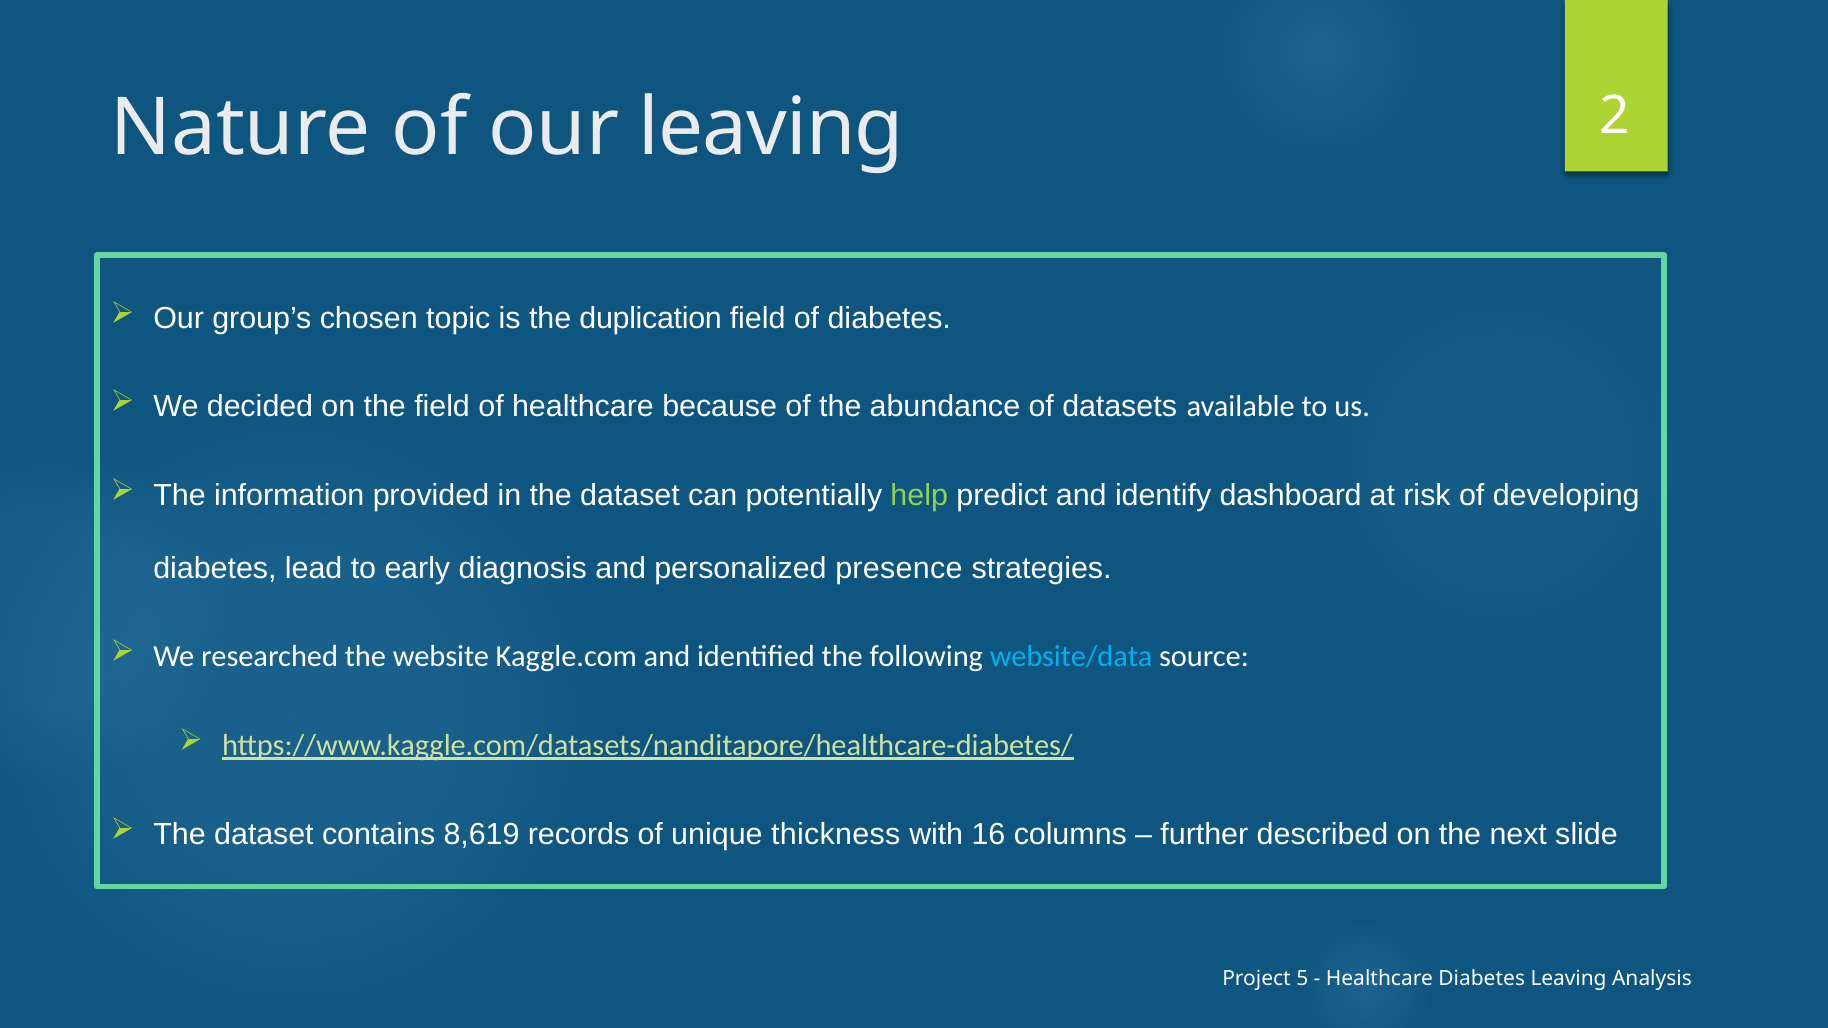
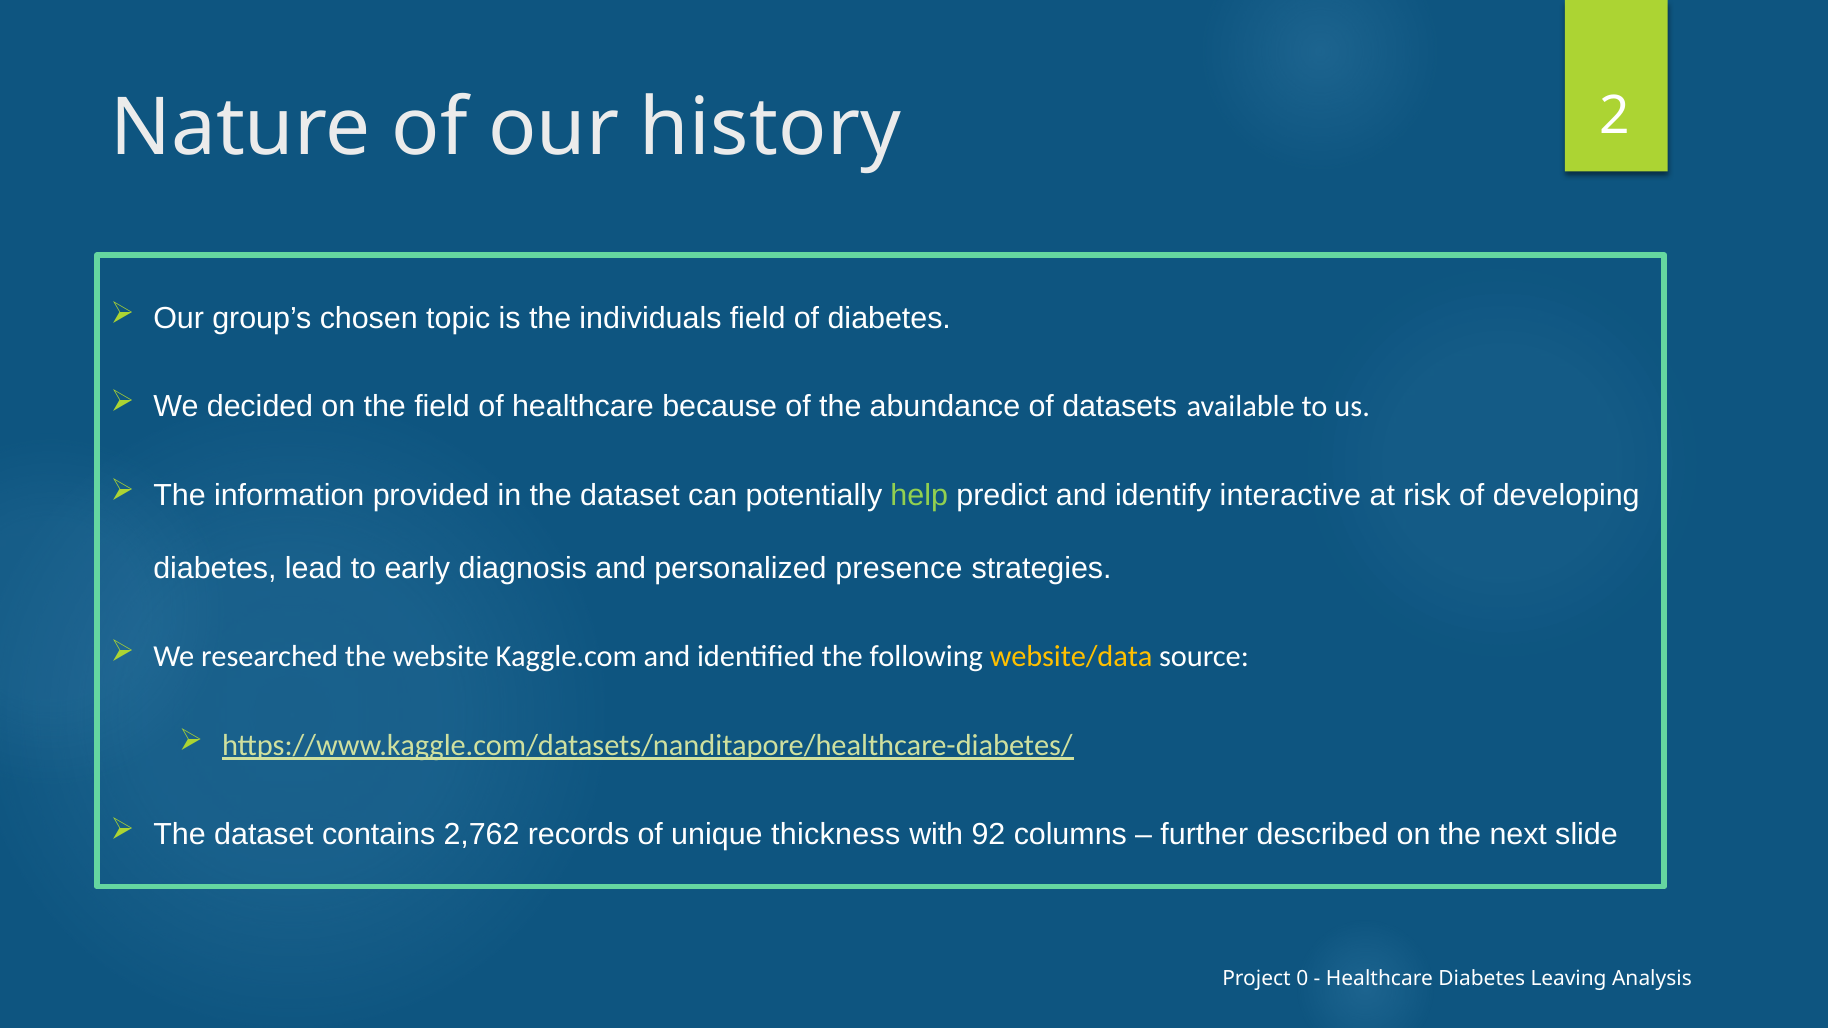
our leaving: leaving -> history (771, 128)
duplication: duplication -> individuals (650, 319)
dashboard: dashboard -> interactive (1290, 495)
website/data colour: light blue -> yellow (1071, 656)
8,619: 8,619 -> 2,762 (482, 834)
16: 16 -> 92 (988, 834)
5: 5 -> 0 (1302, 979)
